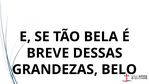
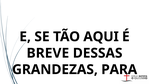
BELA: BELA -> AQUI (101, 37)
BELO: BELO -> PARA (119, 69)
